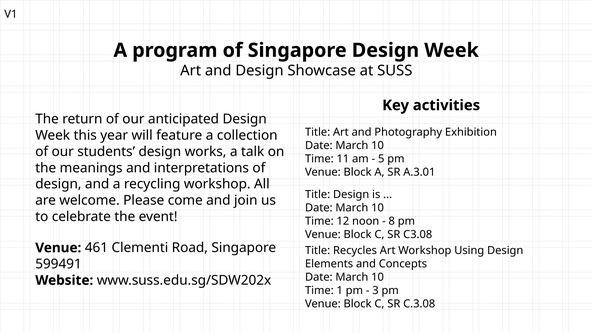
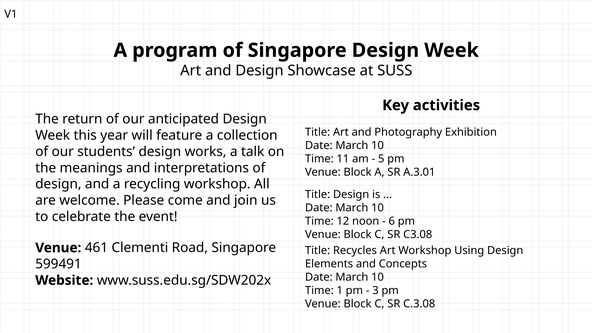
8: 8 -> 6 (392, 221)
